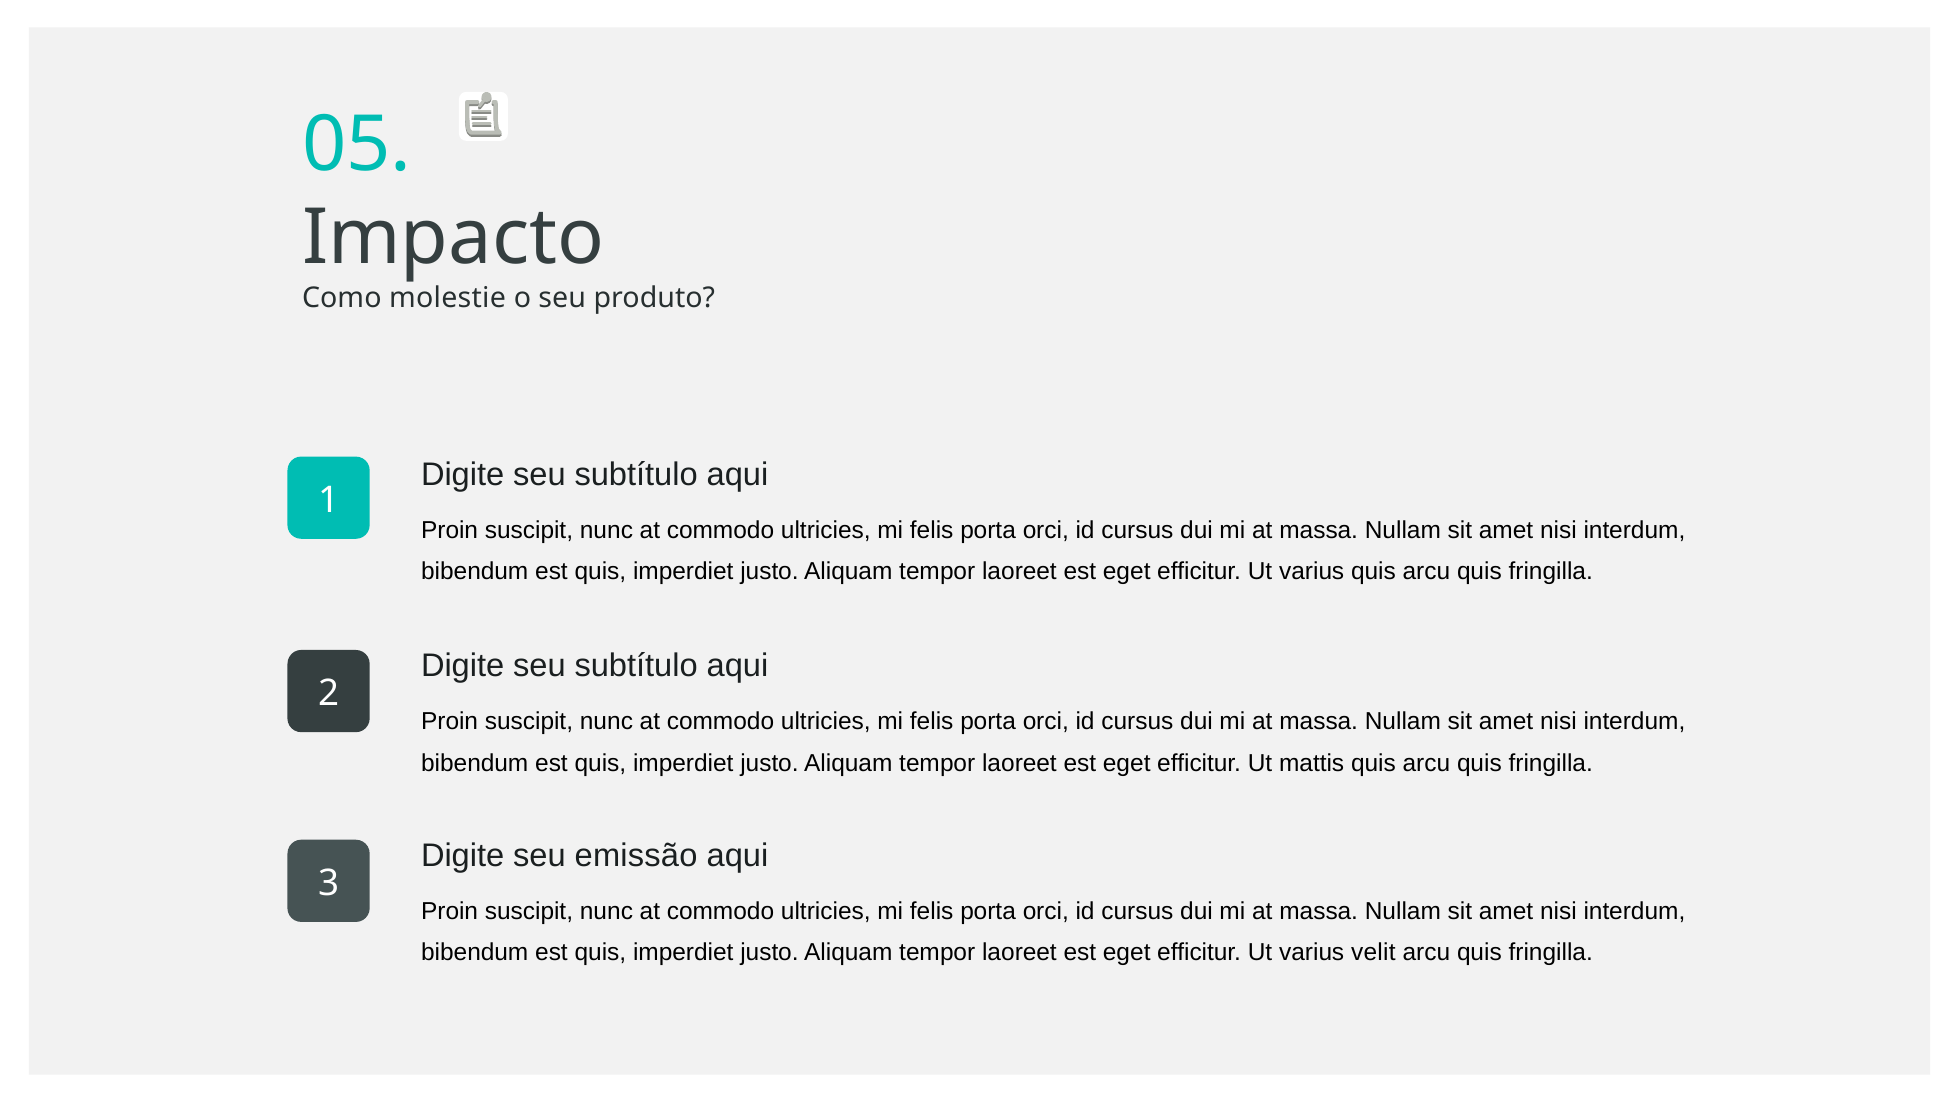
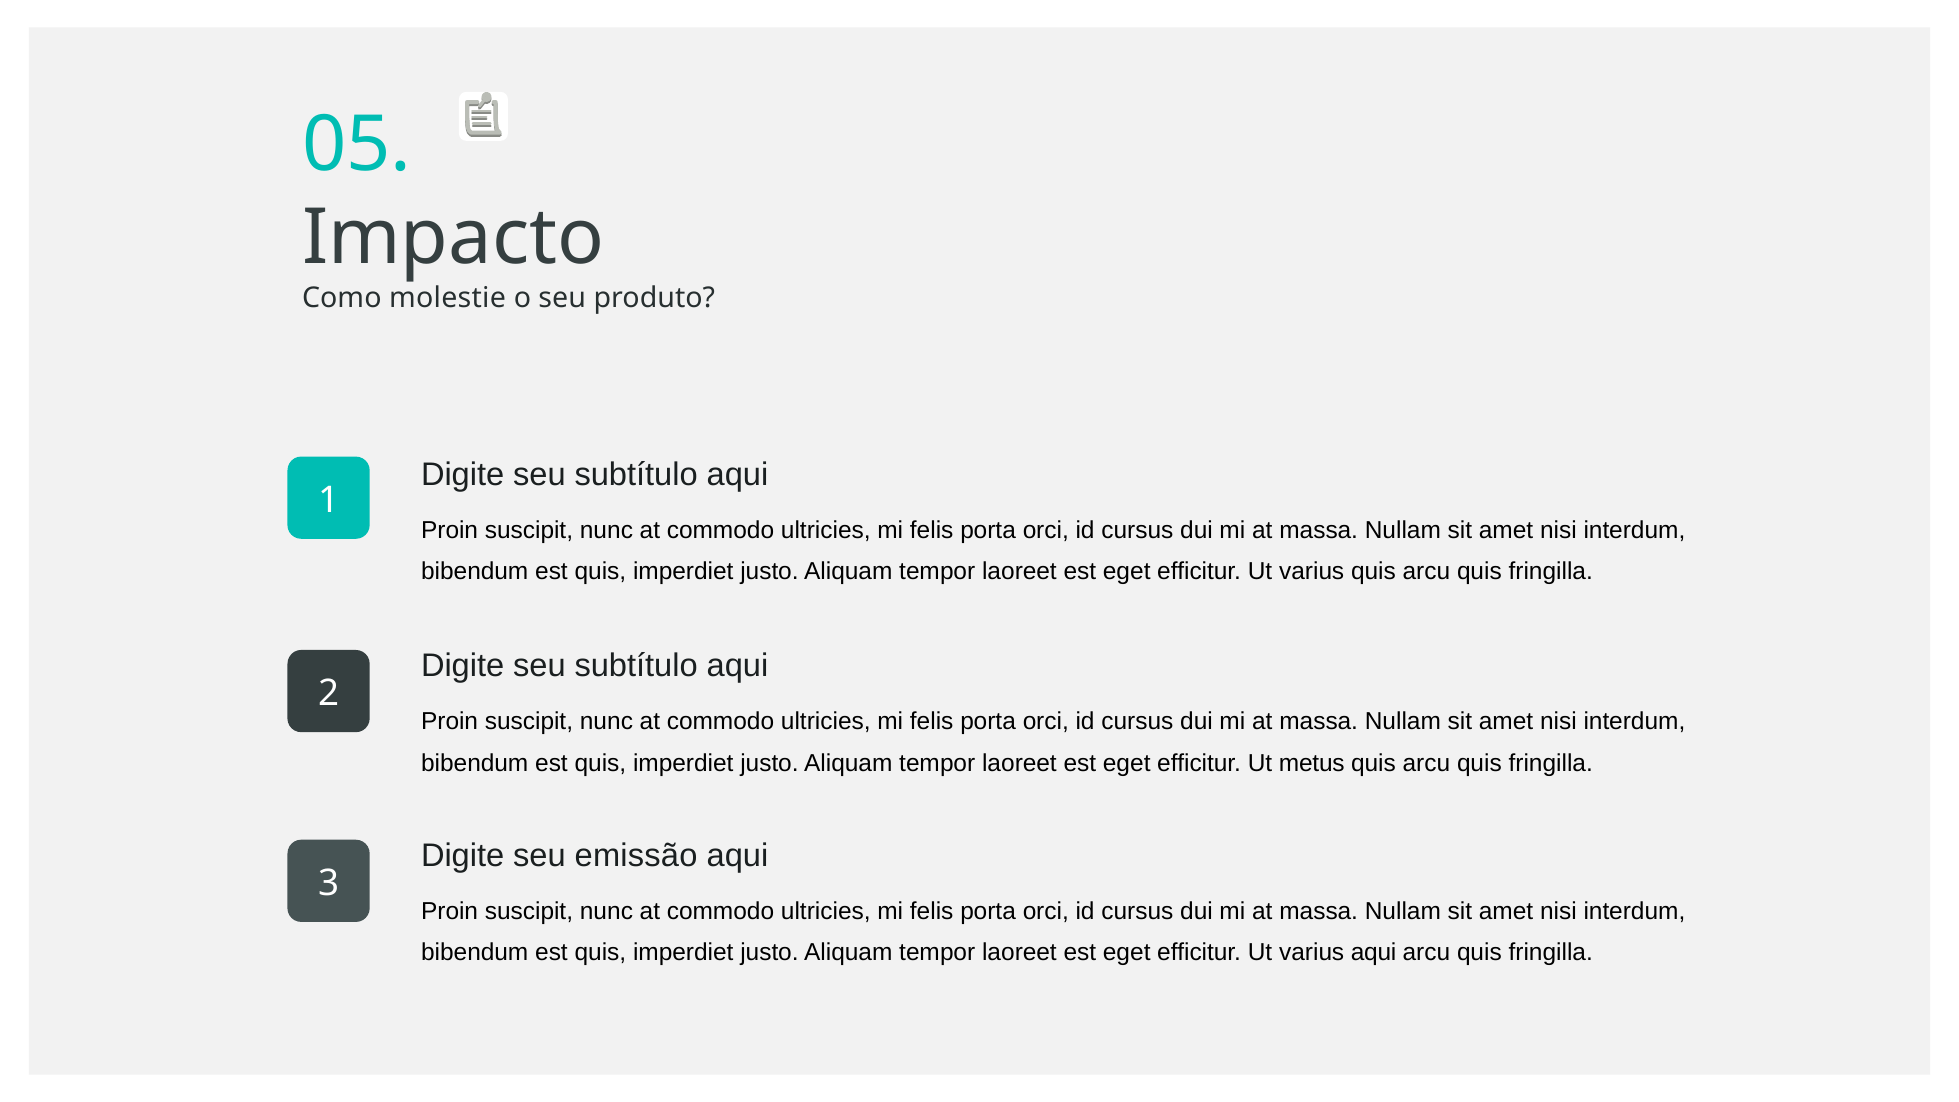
mattis: mattis -> metus (1312, 763)
varius velit: velit -> aqui (1374, 952)
